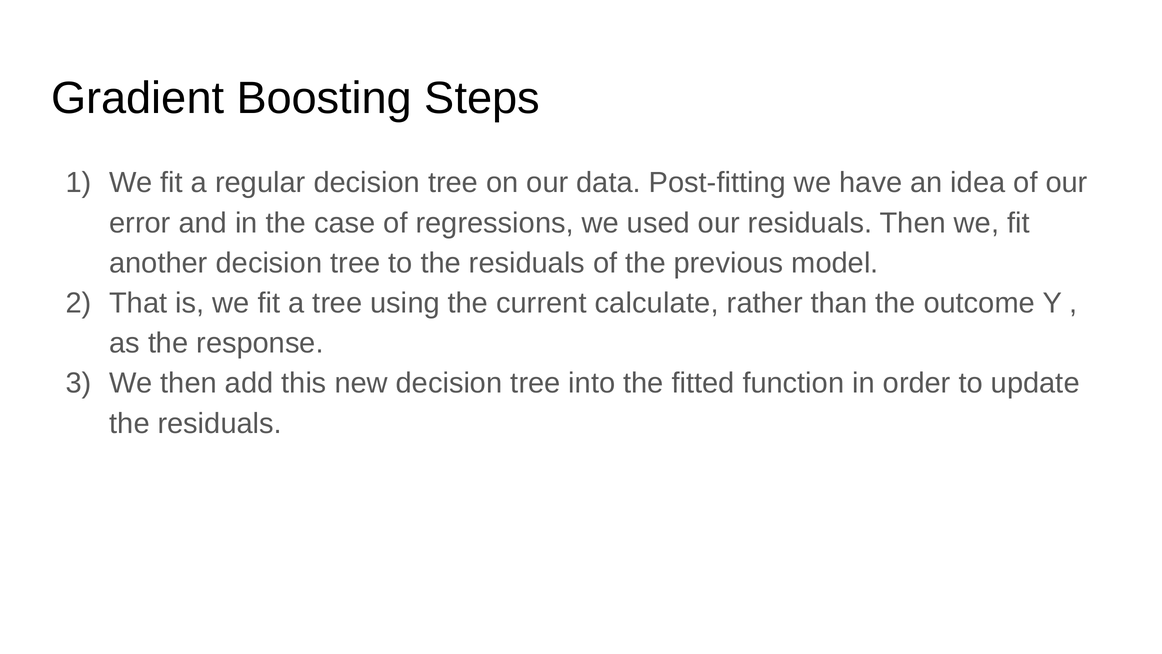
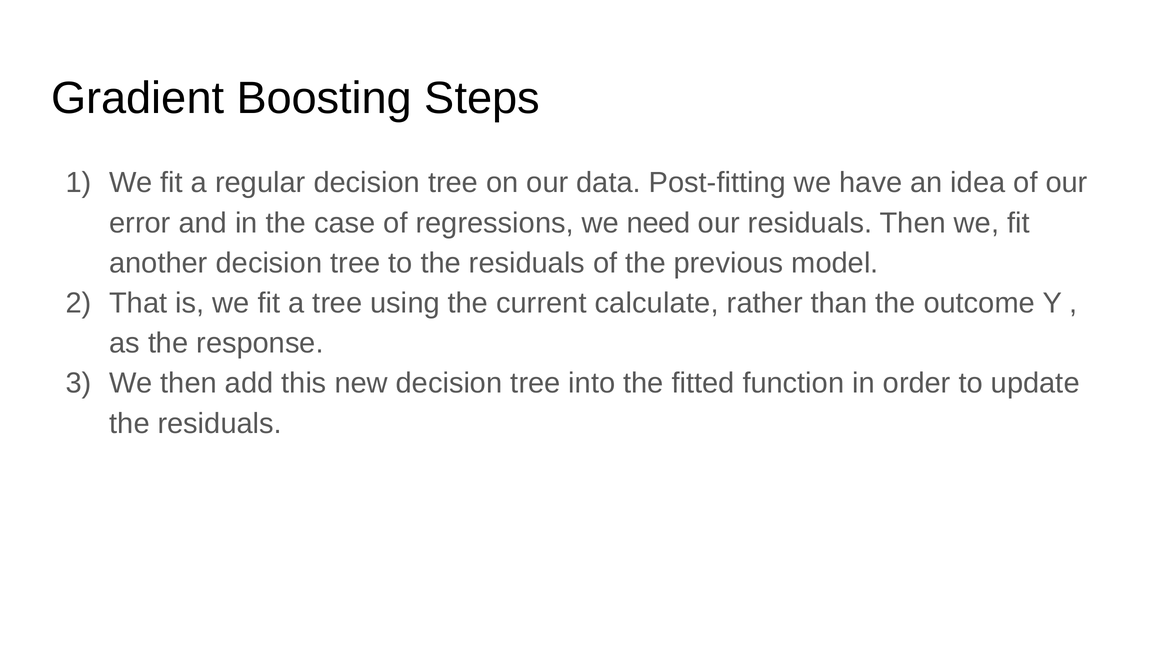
used: used -> need (659, 223)
